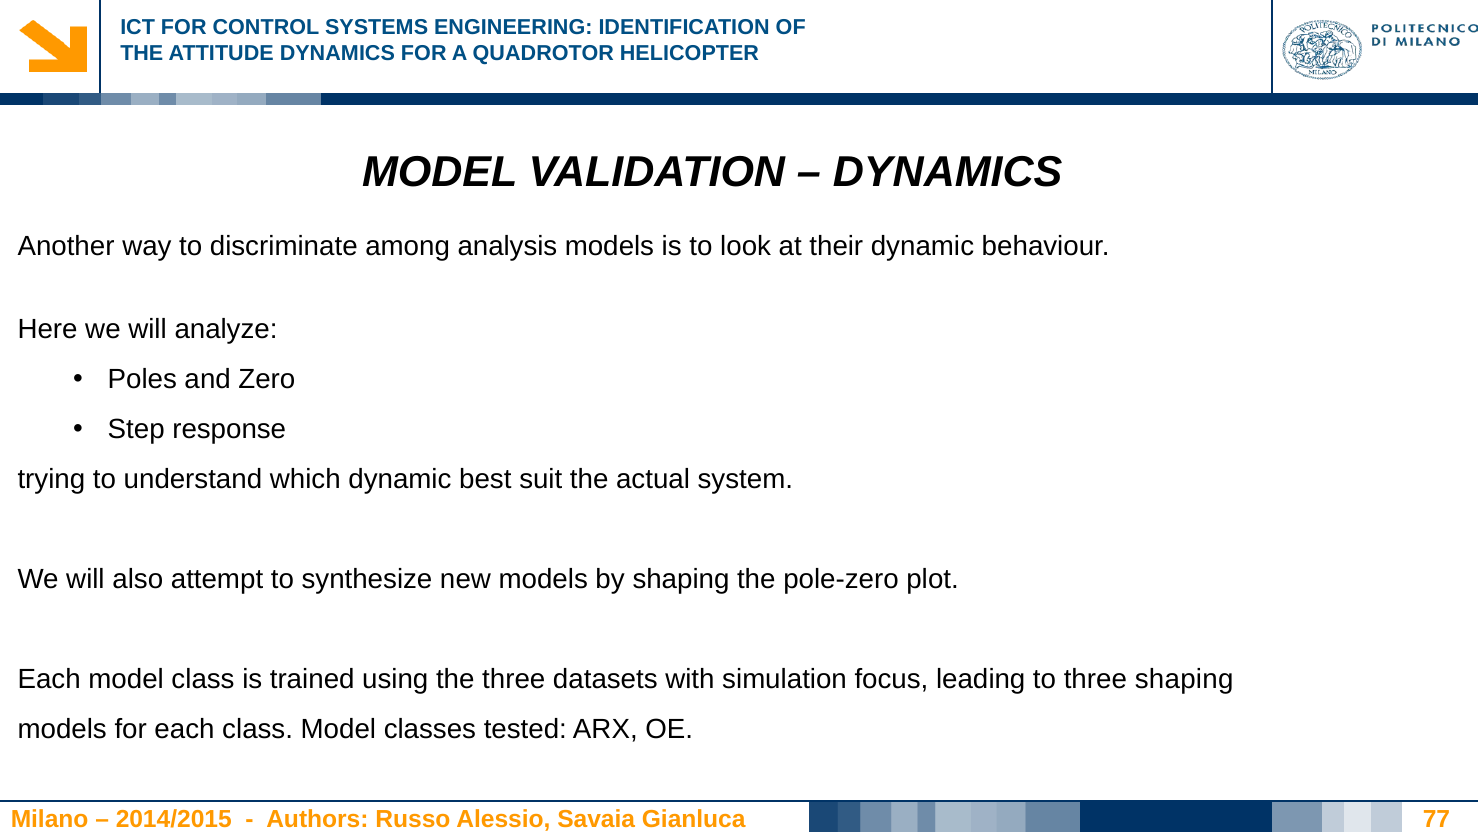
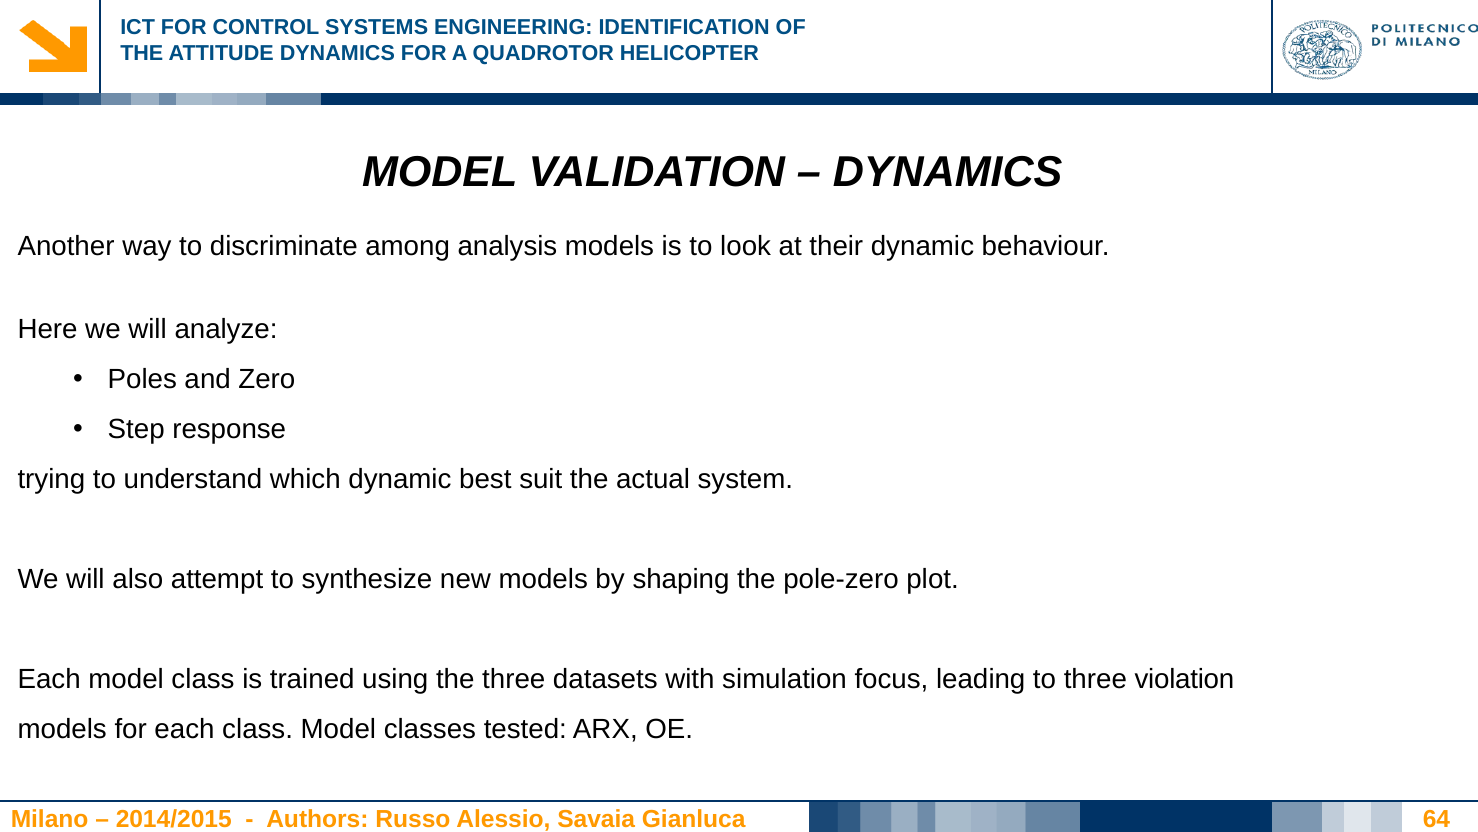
three shaping: shaping -> violation (1184, 679)
77: 77 -> 64 (1436, 819)
